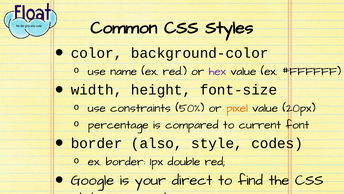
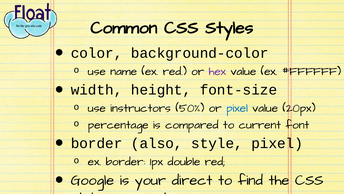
constraints: constraints -> instructors (141, 108)
pixel colour: orange -> blue (237, 108)
style codes: codes -> pixel (277, 143)
